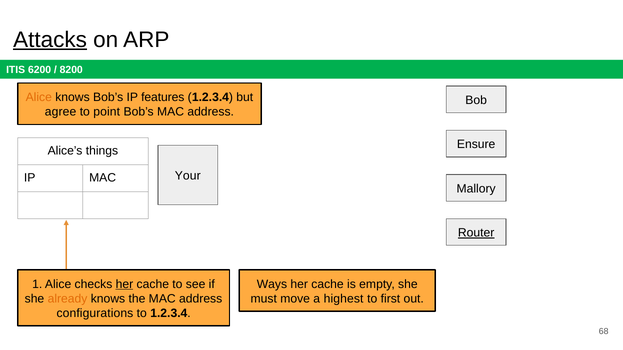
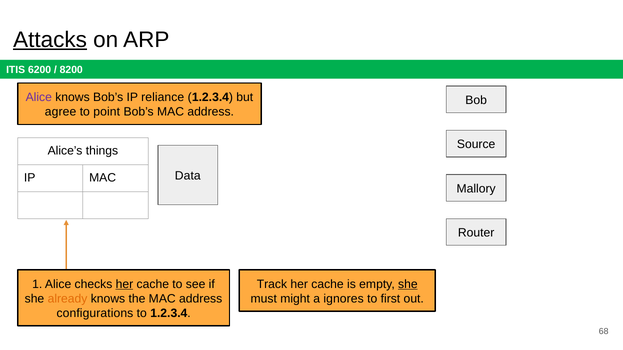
Alice colour: orange -> purple (39, 97)
features: features -> reliance (163, 97)
Ensure: Ensure -> Source (476, 145)
Your: Your -> Data (188, 176)
Router underline: present -> none (476, 233)
Ways: Ways -> Track (272, 284)
she underline: none -> present (408, 284)
move: move -> might (295, 299)
highest: highest -> ignores (344, 299)
